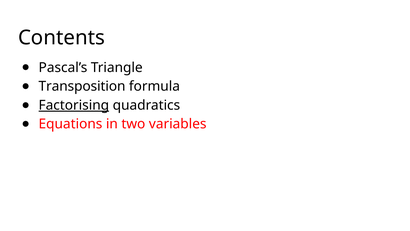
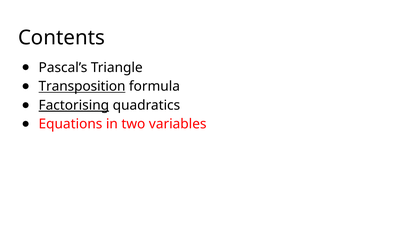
Transposition underline: none -> present (82, 86)
